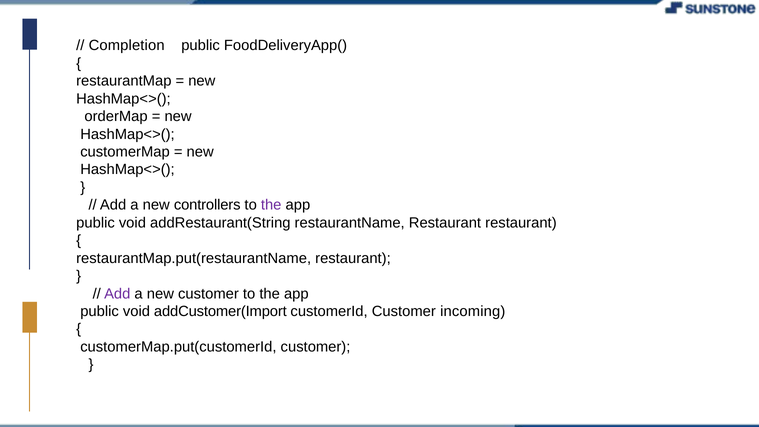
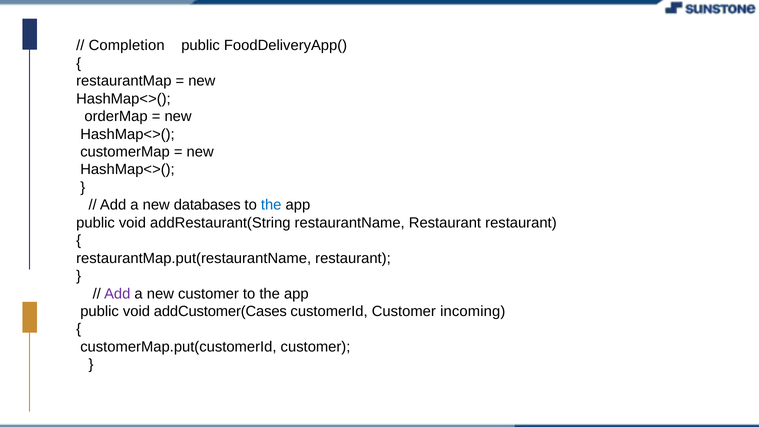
controllers: controllers -> databases (207, 205)
the colour: purple -> blue (271, 205)
addCustomer(Import: addCustomer(Import -> addCustomer(Cases (220, 311)
